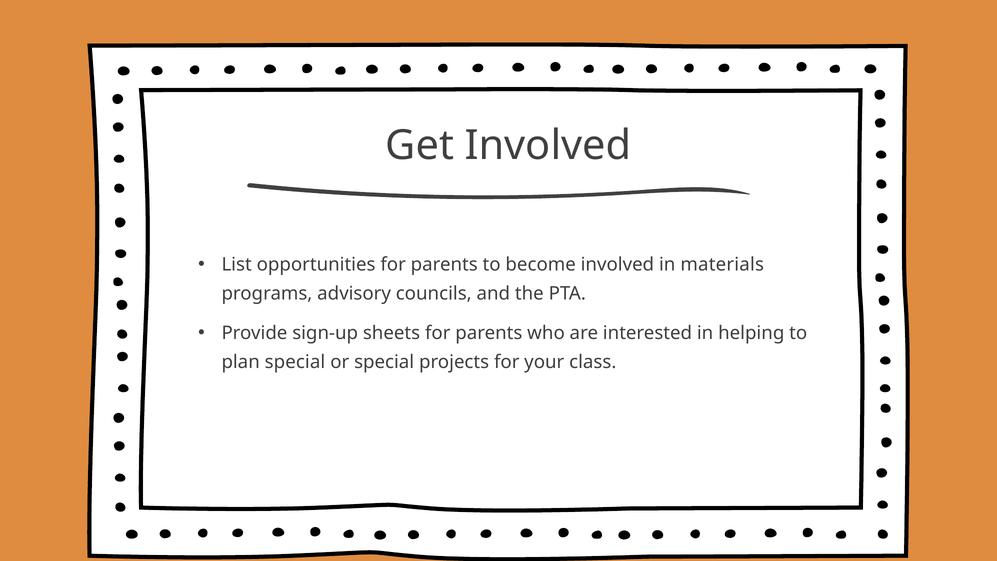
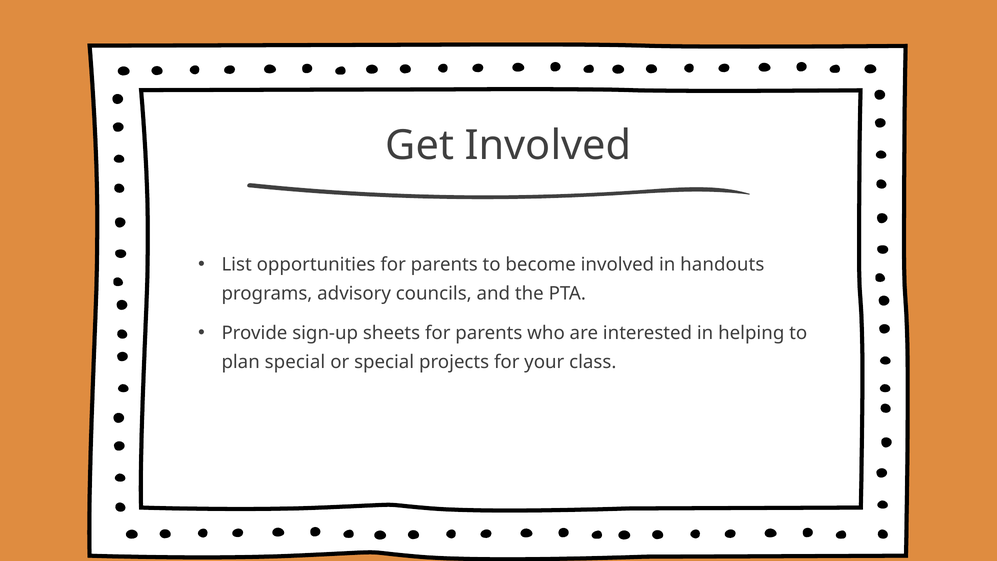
materials: materials -> handouts (722, 264)
